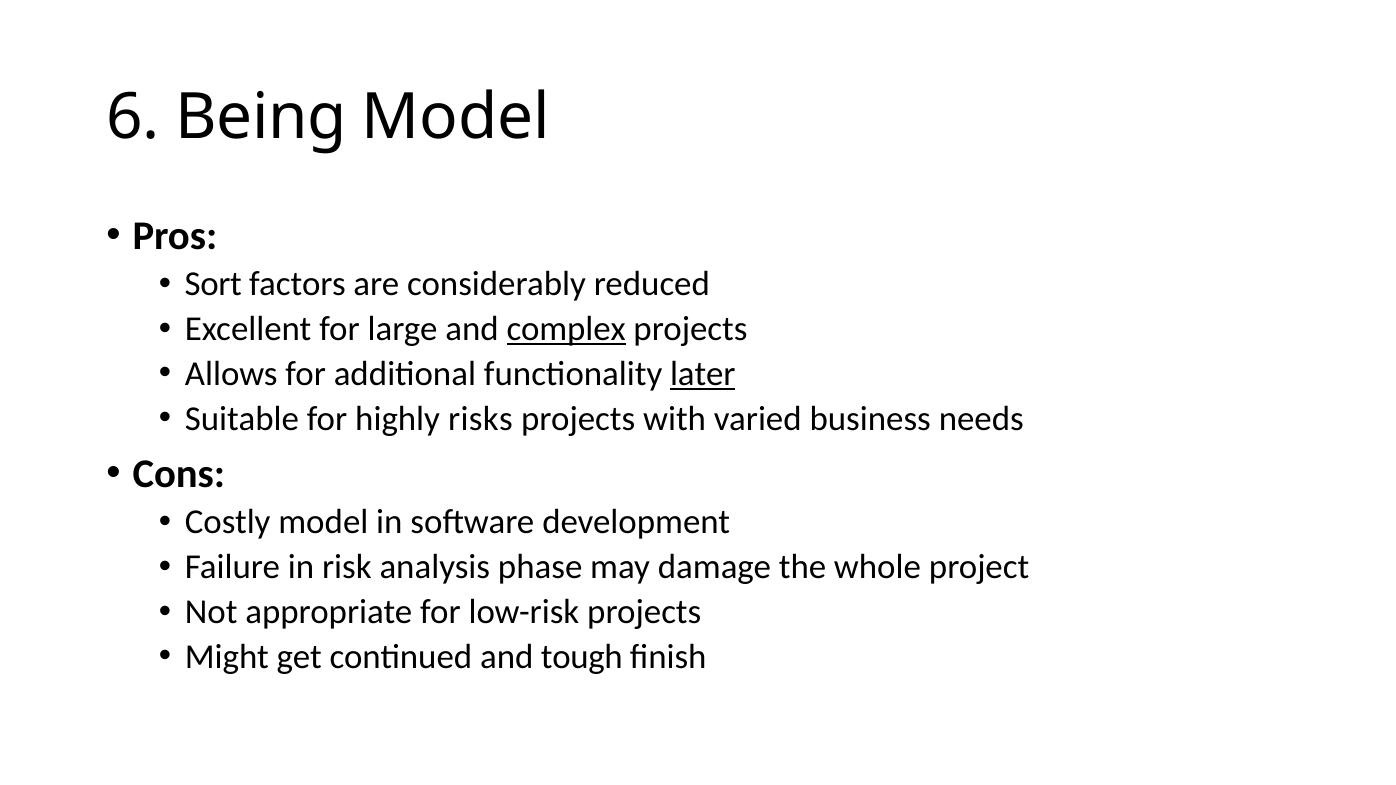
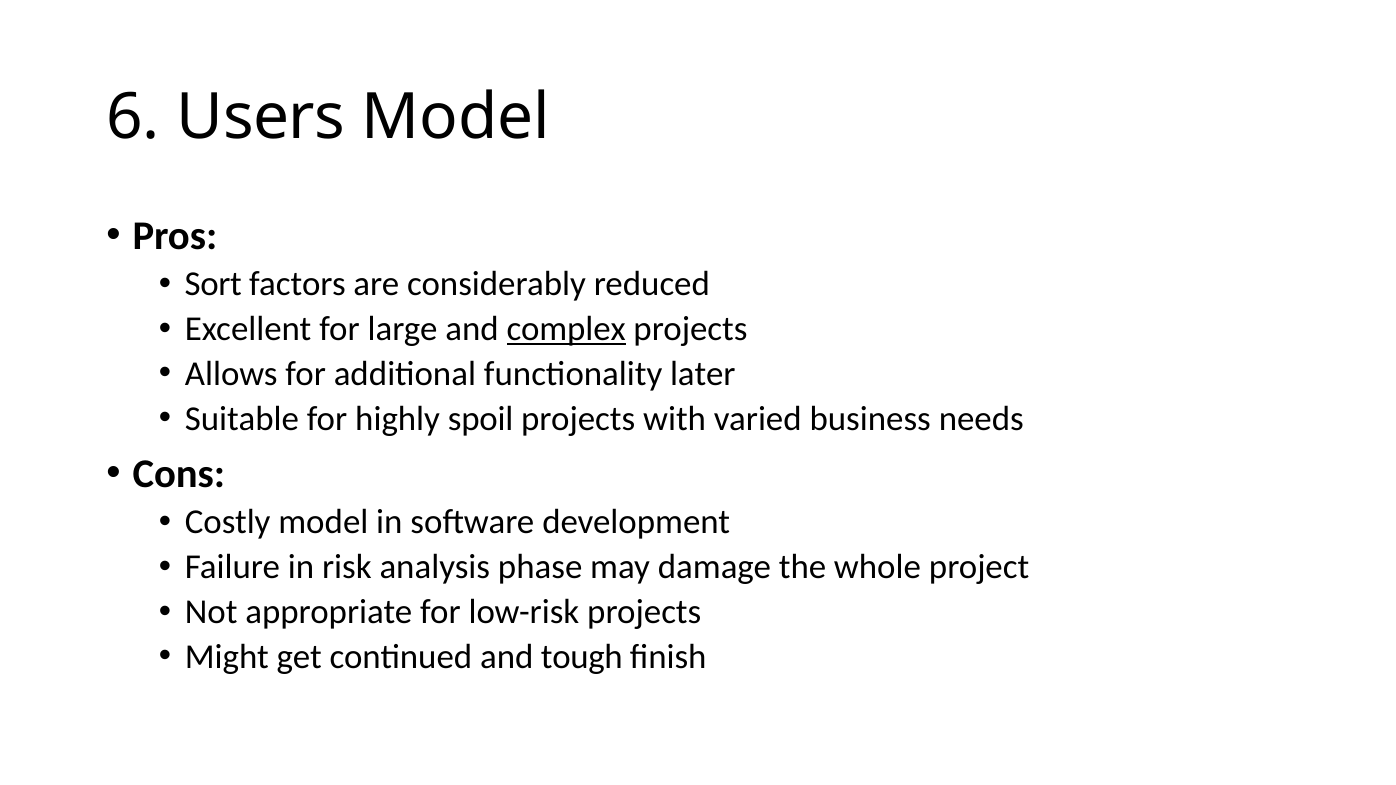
Being: Being -> Users (261, 117)
later underline: present -> none (703, 374)
risks: risks -> spoil (481, 419)
